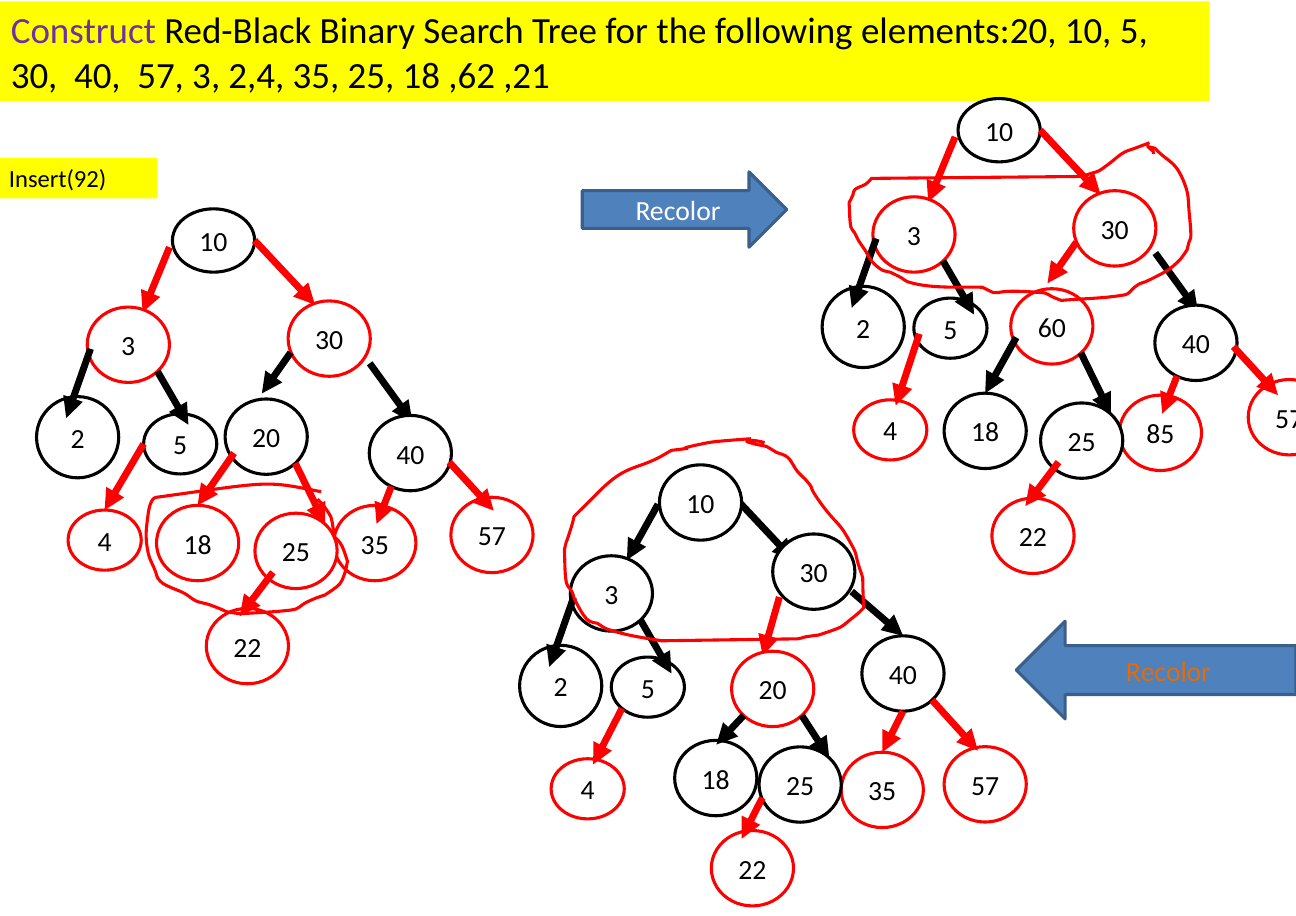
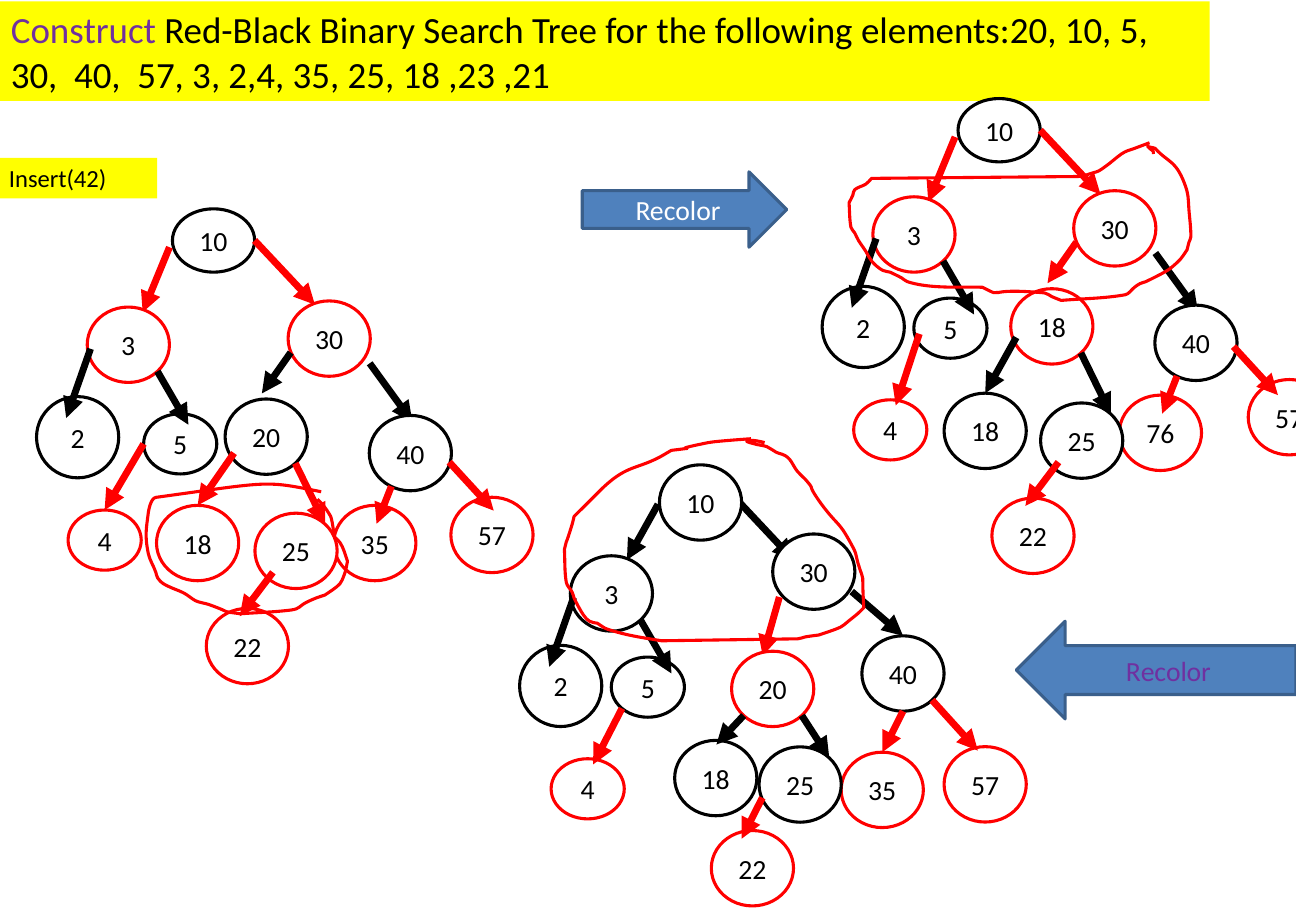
,62: ,62 -> ,23 (472, 76)
Insert(92: Insert(92 -> Insert(42 (58, 180)
5 60: 60 -> 18 (1052, 329)
85: 85 -> 76 (1160, 435)
Recolor colour: orange -> purple (1168, 672)
